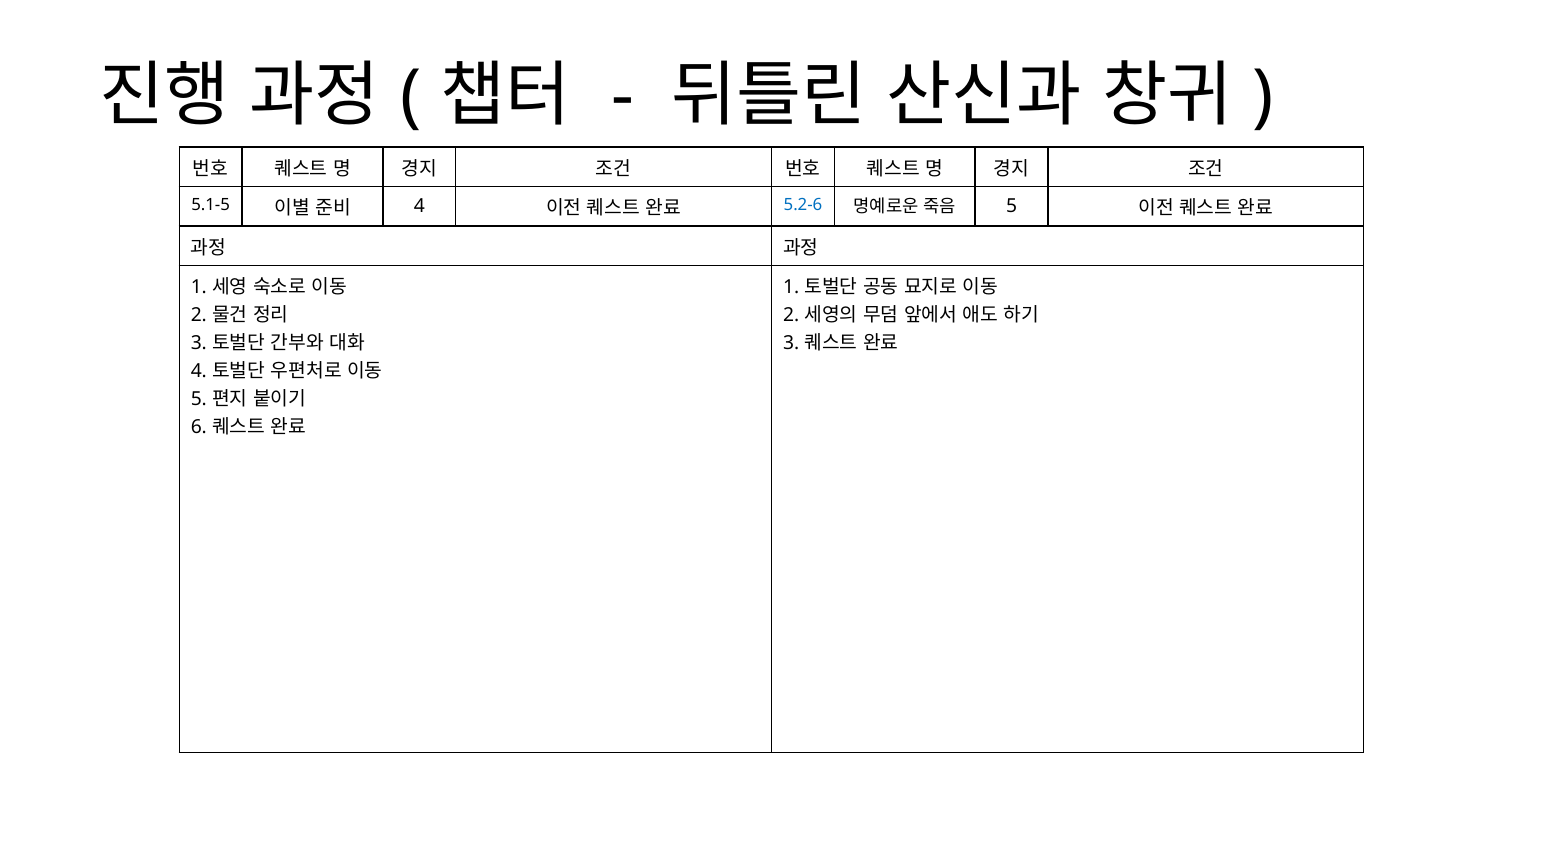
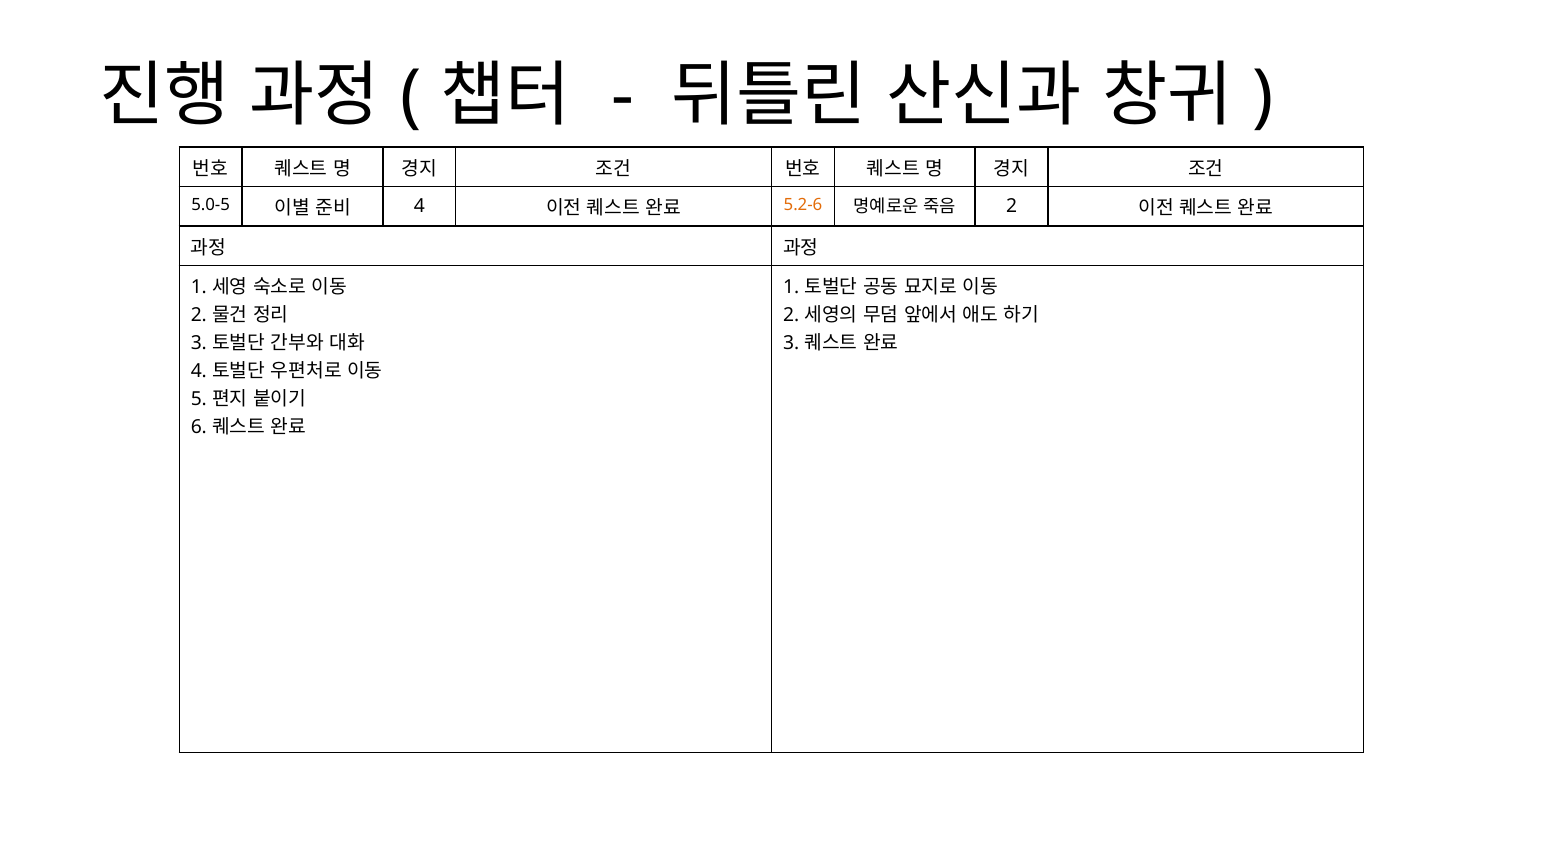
5.1-5: 5.1-5 -> 5.0-5 (211, 205)
5.2-6 colour: blue -> orange (803, 205)
5: 5 -> 2 (1012, 207)
